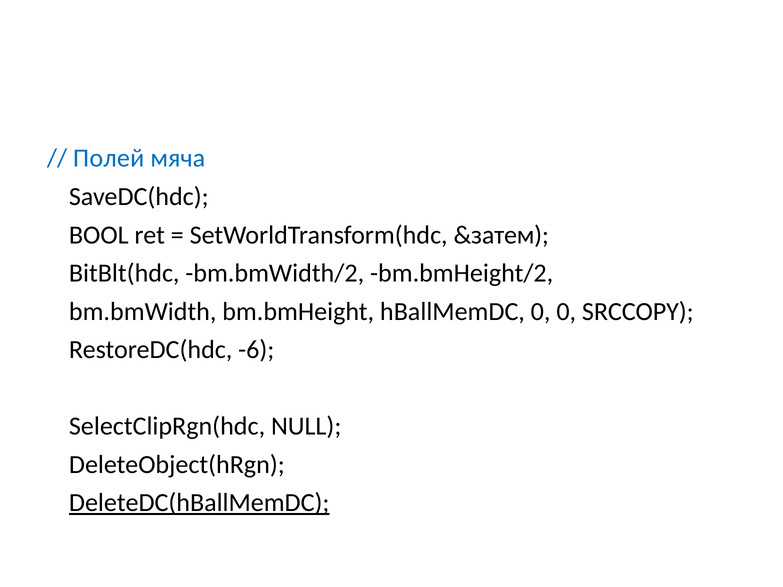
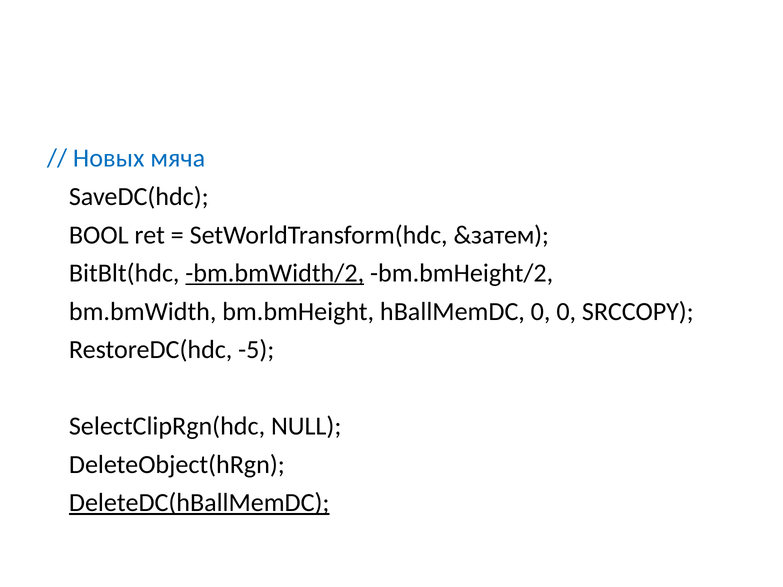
Полей: Полей -> Новых (109, 158)
bm.bmWidth/2 underline: none -> present (275, 273)
-6: -6 -> -5 (256, 350)
